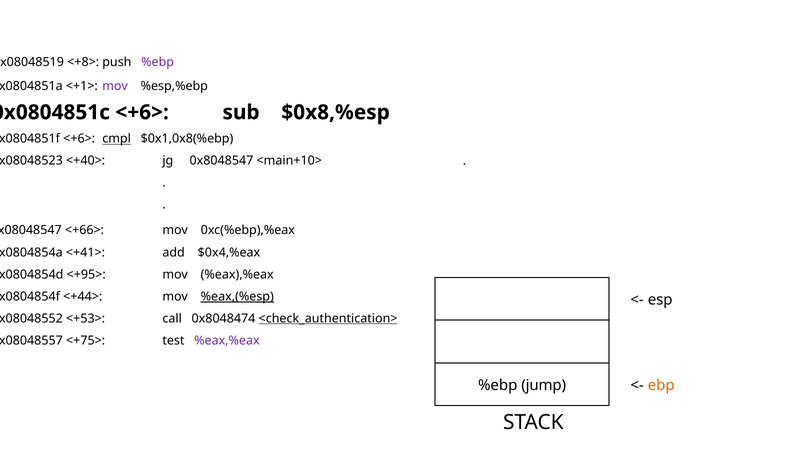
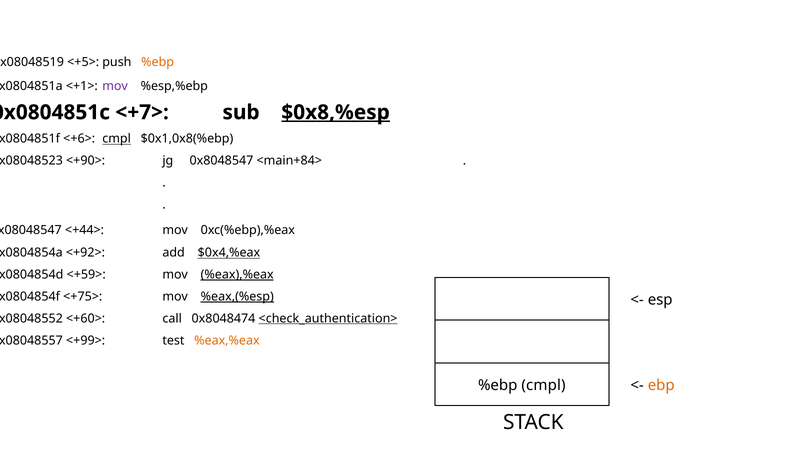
<+8>: <+8> -> <+5> (83, 62)
%ebp colour: purple -> orange (158, 62)
<+6>: <+6> -> <+7> (142, 112)
$0x8,%esp underline: none -> present (336, 112)
<+40>: <+40> -> <+90> (86, 161)
<main+10>: <main+10> -> <main+84> (289, 161)
<+66>: <+66> -> <+44> (85, 230)
<+41>: <+41> -> <+92> (85, 253)
$0x4,%eax underline: none -> present (229, 253)
<+95>: <+95> -> <+59> (86, 274)
%eax),%eax underline: none -> present (237, 274)
<+44>: <+44> -> <+75> (83, 296)
<+53>: <+53> -> <+60> (86, 318)
<+75>: <+75> -> <+99> (86, 340)
%eax,%eax colour: purple -> orange (227, 340)
%ebp jump: jump -> cmpl (544, 385)
